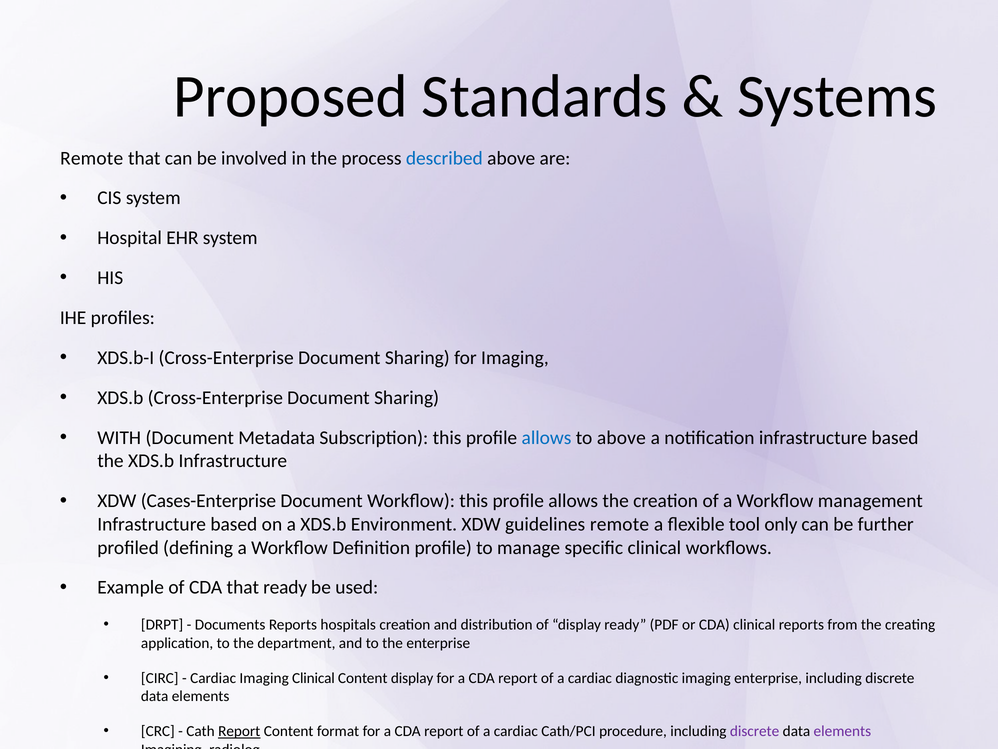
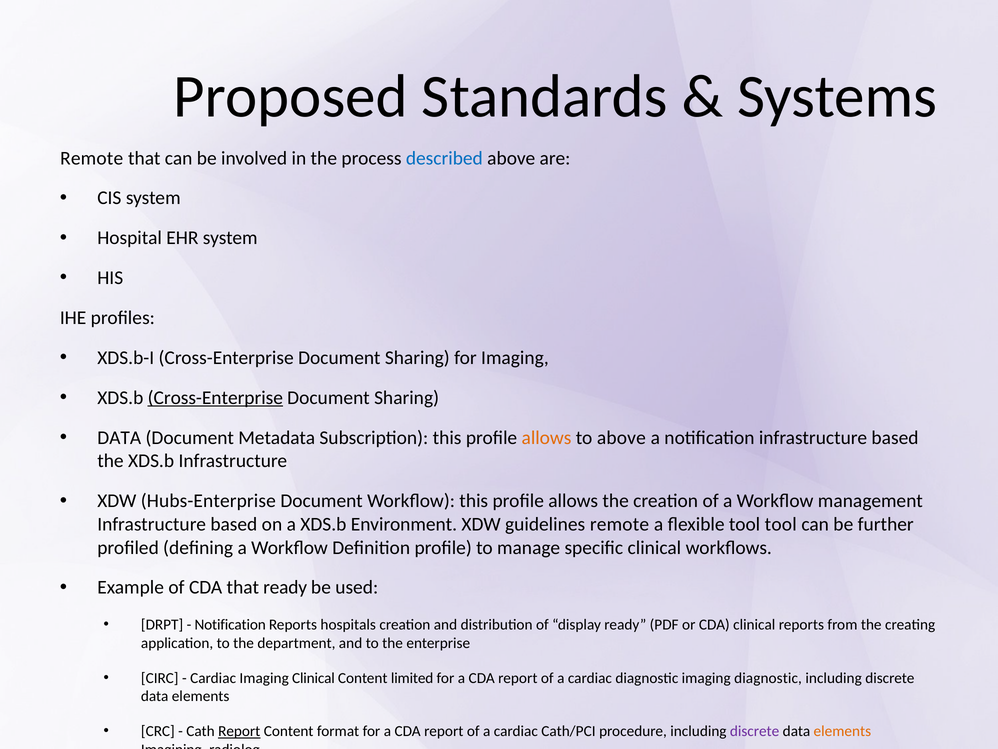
Cross-Enterprise underline: none -> present (215, 398)
WITH: WITH -> DATA (119, 437)
allows colour: blue -> orange (547, 437)
Cases-Enterprise: Cases-Enterprise -> Hubs-Enterprise (208, 501)
tool only: only -> tool (781, 524)
Documents: Documents -> Notification (230, 624)
Content display: display -> limited (412, 678)
imaging enterprise: enterprise -> diagnostic (768, 678)
elements colour: purple -> orange (842, 731)
